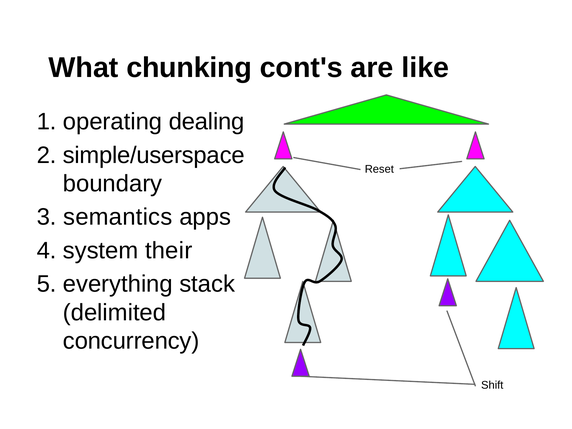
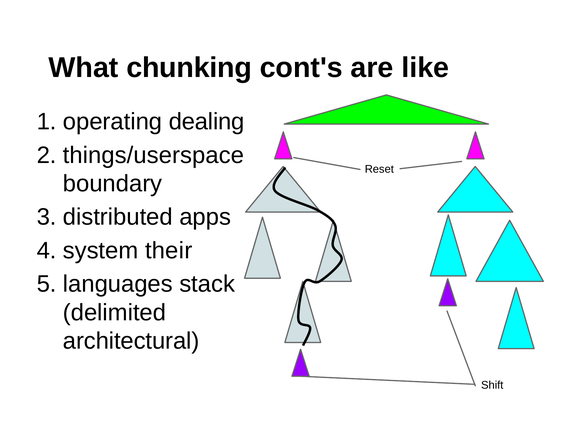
simple/userspace: simple/userspace -> things/userspace (154, 155)
semantics: semantics -> distributed (118, 217)
everything: everything -> languages (118, 284)
concurrency: concurrency -> architectural (131, 341)
